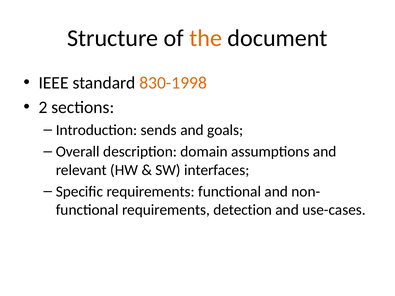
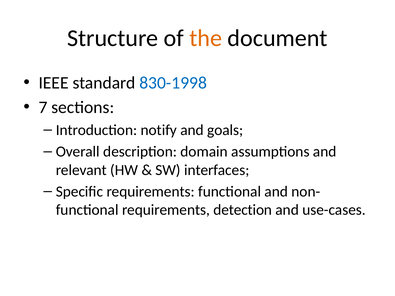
830-1998 colour: orange -> blue (173, 83)
2: 2 -> 7 (43, 107)
sends: sends -> notify (159, 130)
